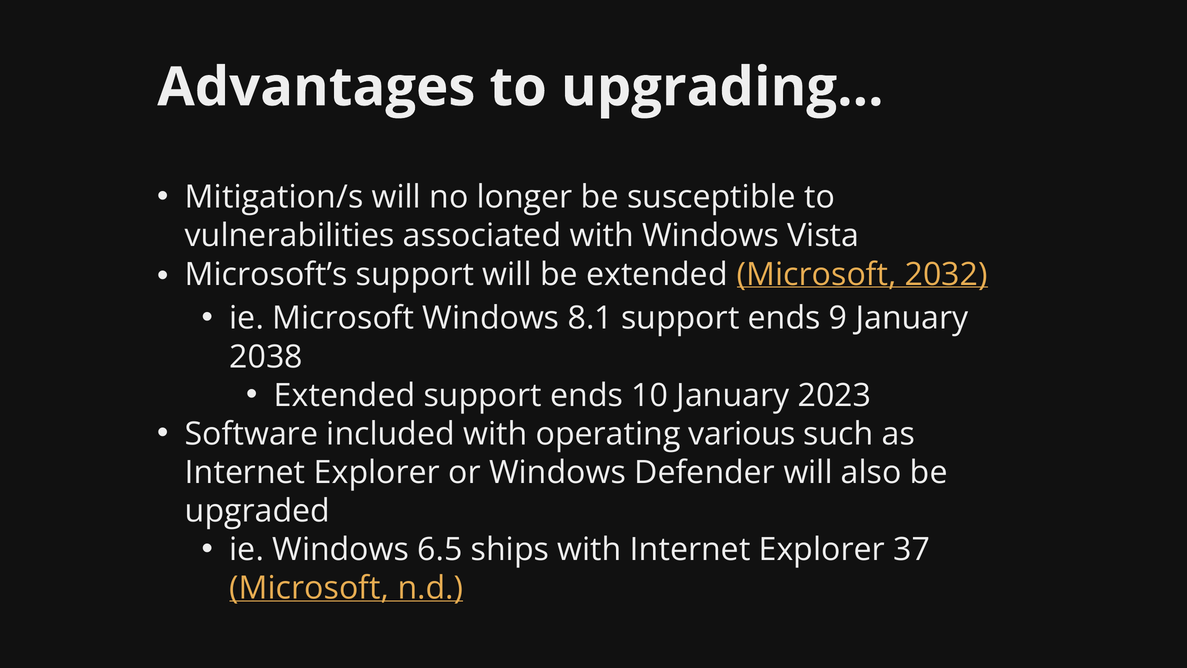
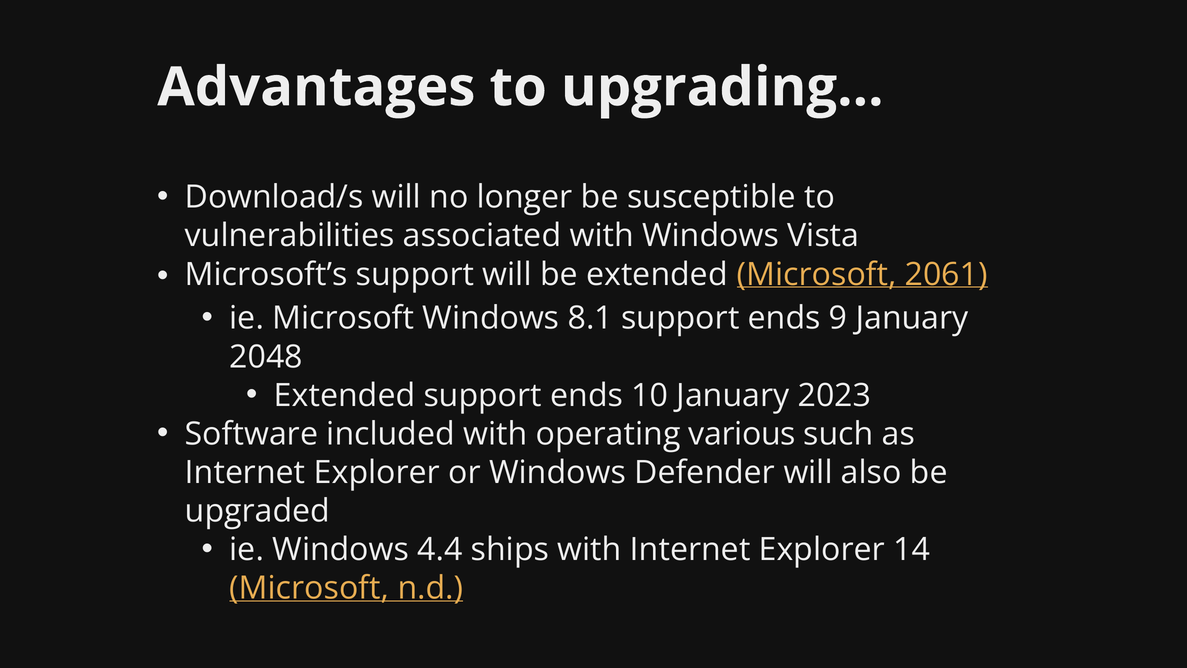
Mitigation/s: Mitigation/s -> Download/s (274, 197)
2032: 2032 -> 2061 (946, 274)
2038: 2038 -> 2048 (266, 357)
6.5: 6.5 -> 4.4 (440, 550)
37: 37 -> 14 (912, 550)
